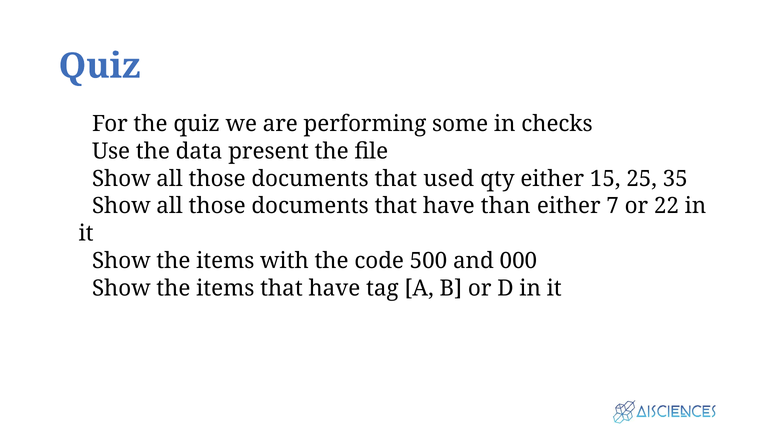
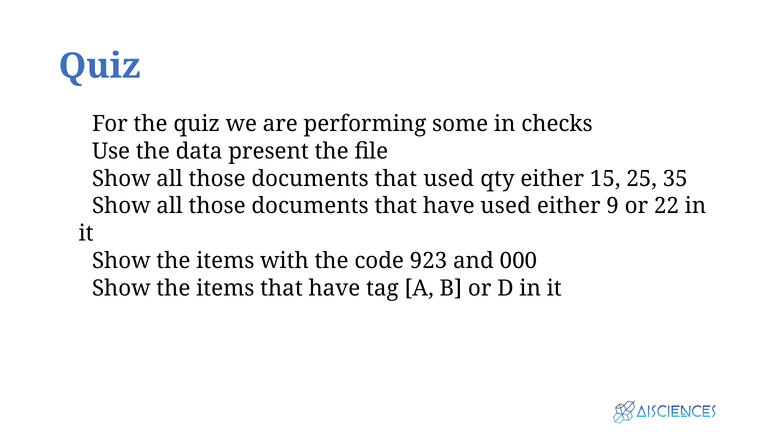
have than: than -> used (506, 206)
7: 7 -> 9 (613, 206)
500: 500 -> 923 (428, 261)
